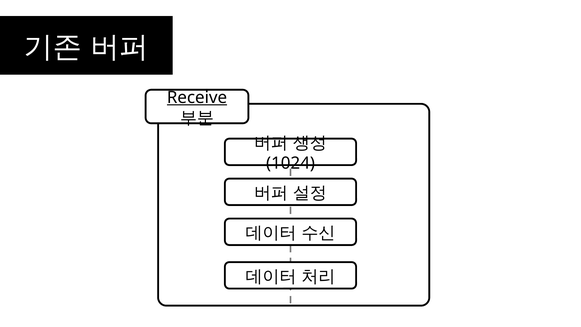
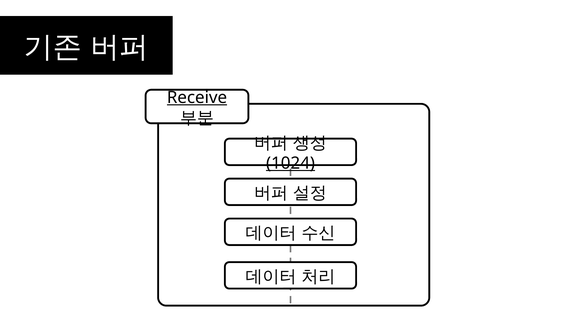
1024 underline: none -> present (291, 163)
